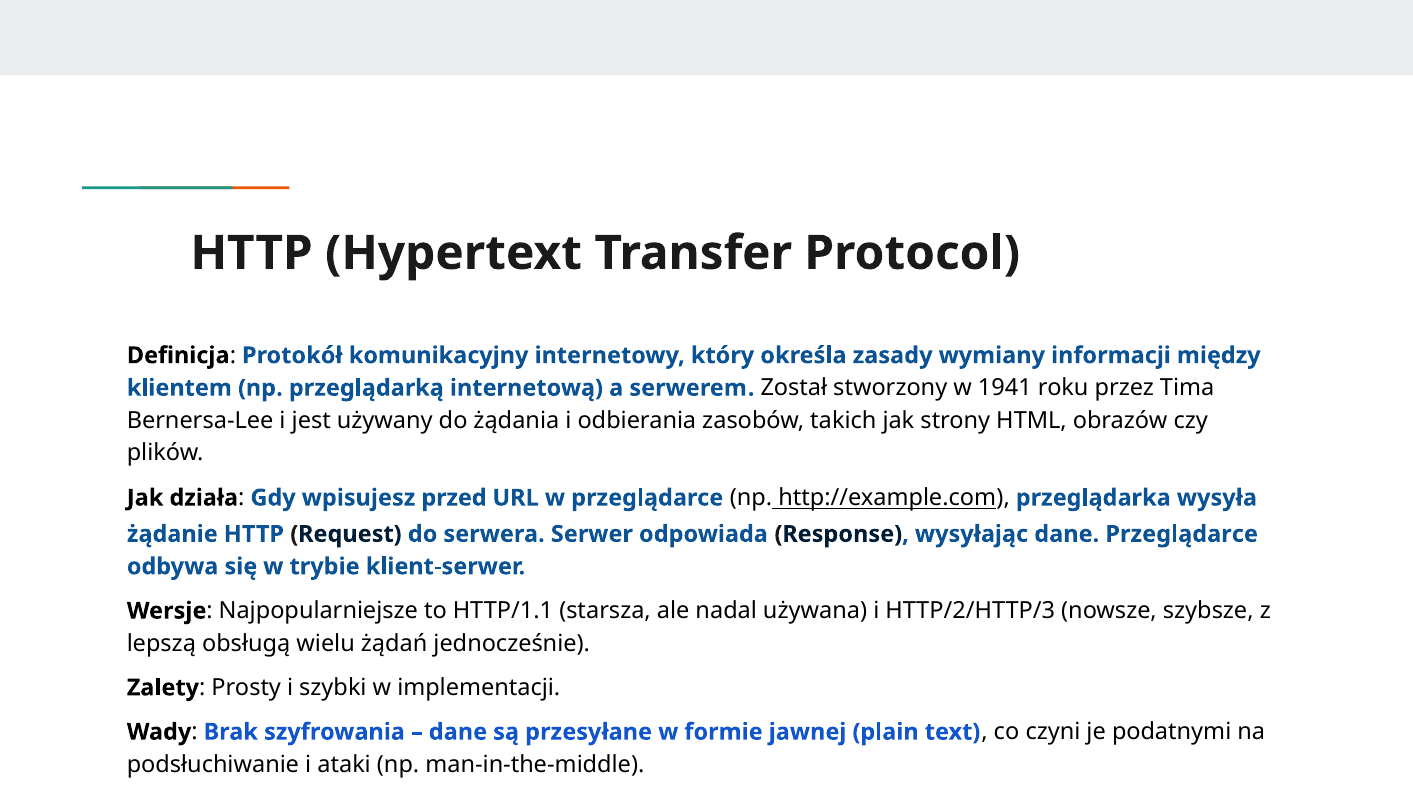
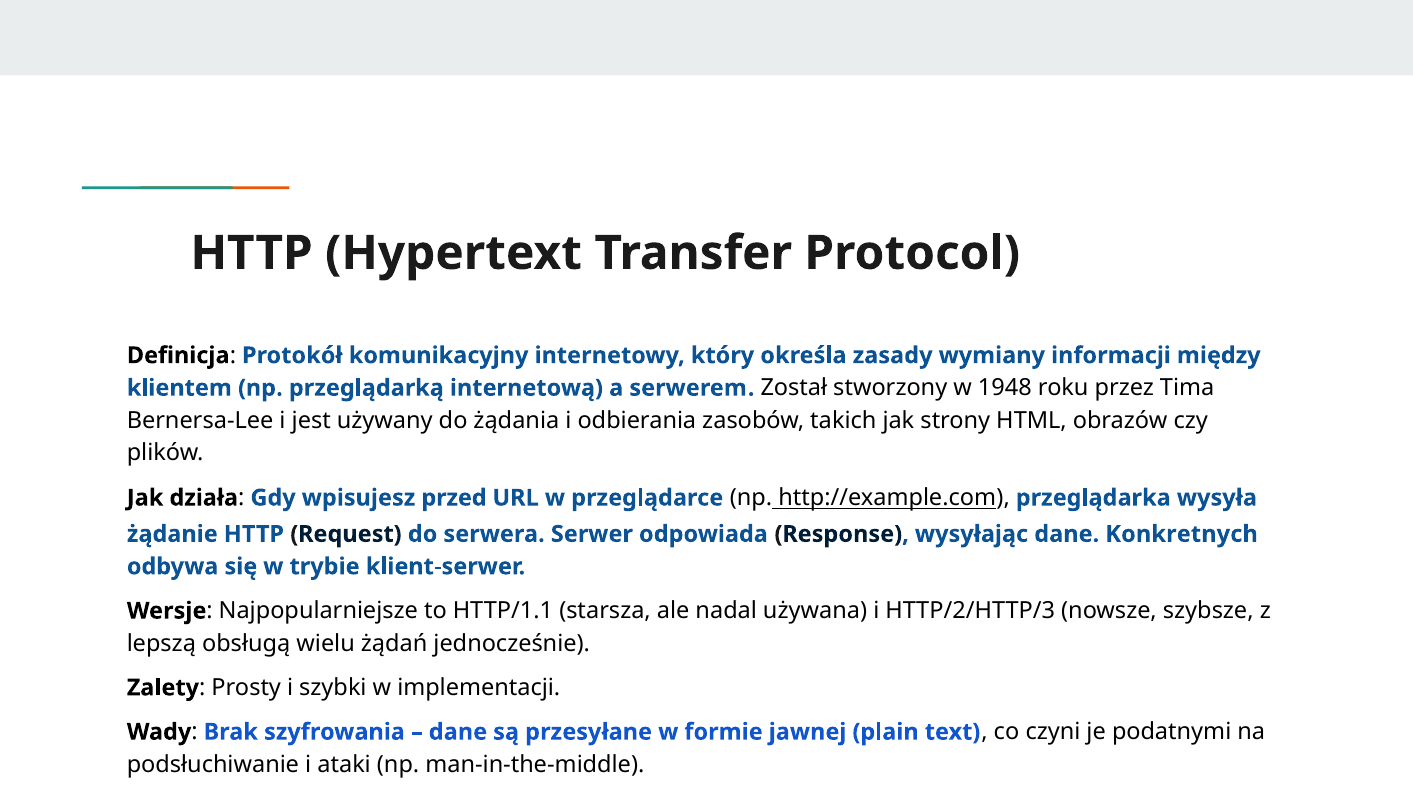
1941: 1941 -> 1948 (1005, 388)
dane Przeglądarce: Przeglądarce -> Konkretnych (1182, 534)
